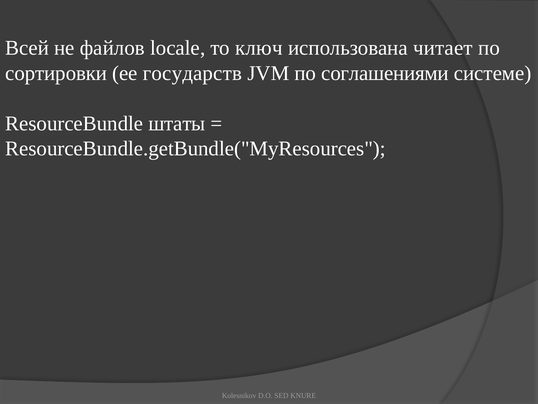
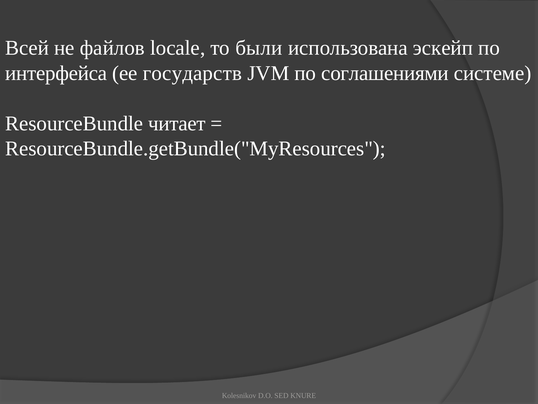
ключ: ключ -> были (259, 48)
читает: читает -> эскейп (443, 48)
сортировки: сортировки -> интерфейса (56, 73)
штаты: штаты -> читает (177, 123)
